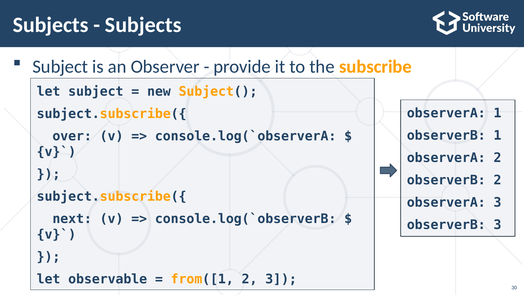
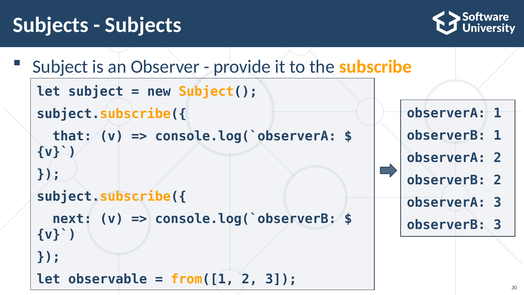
over: over -> that (72, 136)
